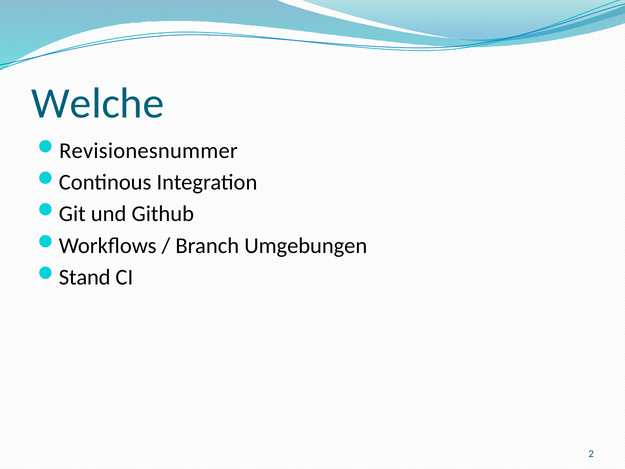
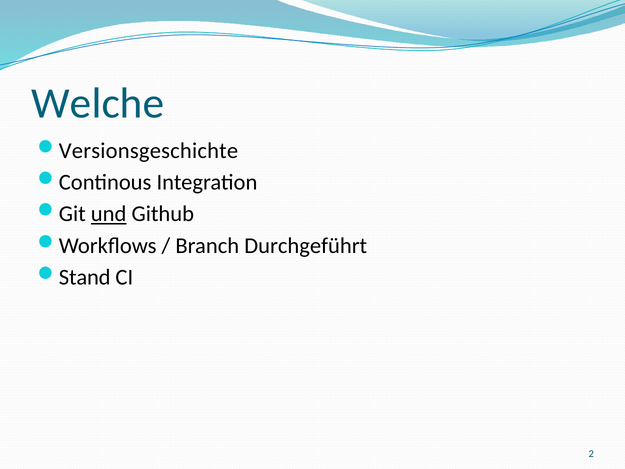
Revisionesnummer: Revisionesnummer -> Versionsgeschichte (148, 151)
und underline: none -> present (109, 214)
Umgebungen: Umgebungen -> Durchgeführt (306, 245)
